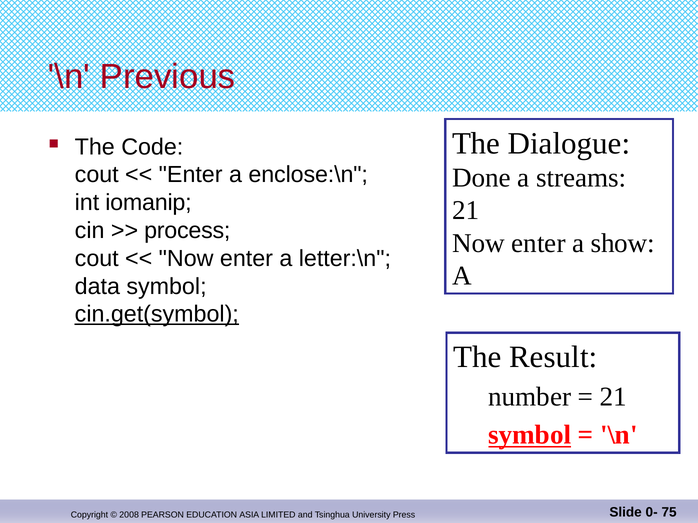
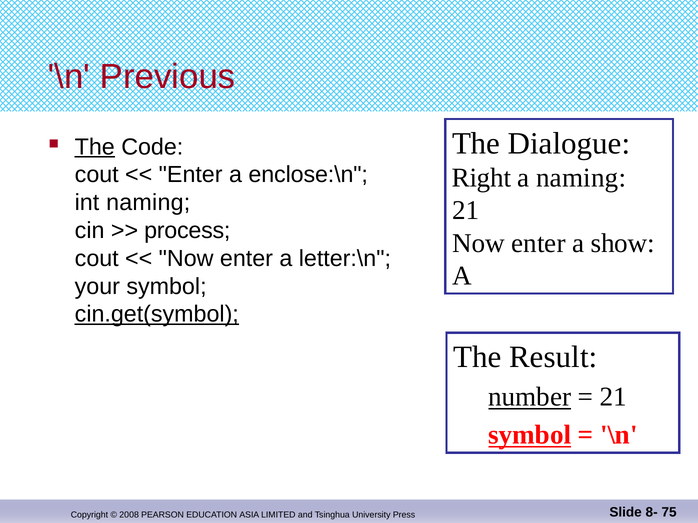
The underline: none -> present (95, 147)
Done: Done -> Right (481, 178)
a streams: streams -> naming (581, 178)
int iomanip: iomanip -> naming (148, 203)
data: data -> your (97, 287)
number underline: none -> present (530, 397)
0-: 0- -> 8- (652, 513)
